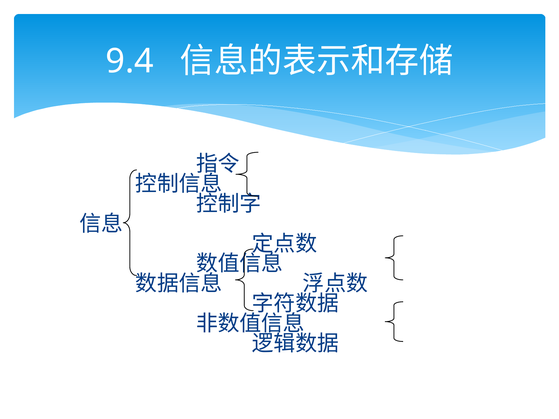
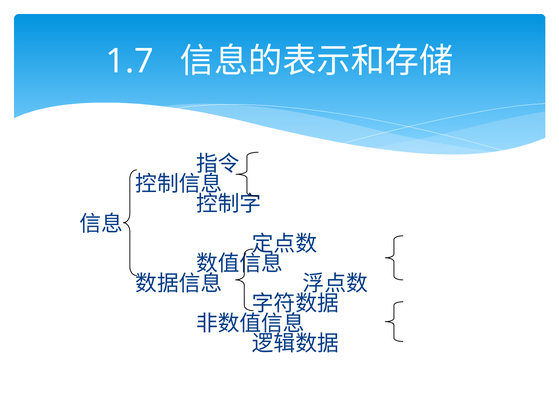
9.4: 9.4 -> 1.7 (130, 61)
